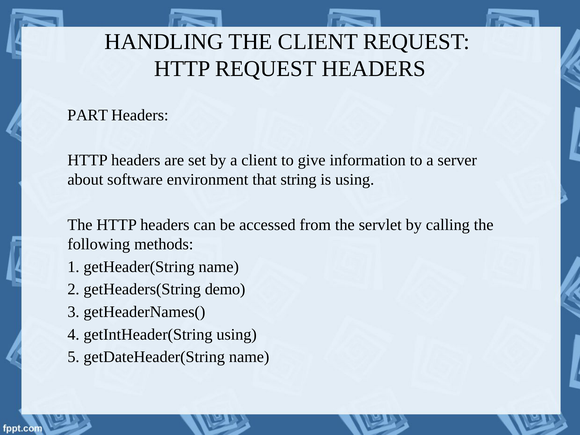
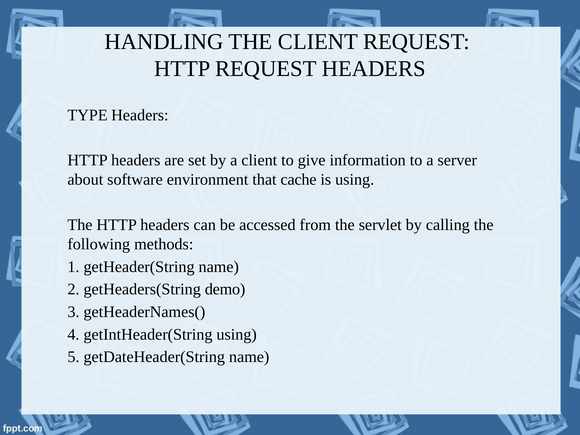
PART: PART -> TYPE (88, 115)
string: string -> cache (299, 180)
